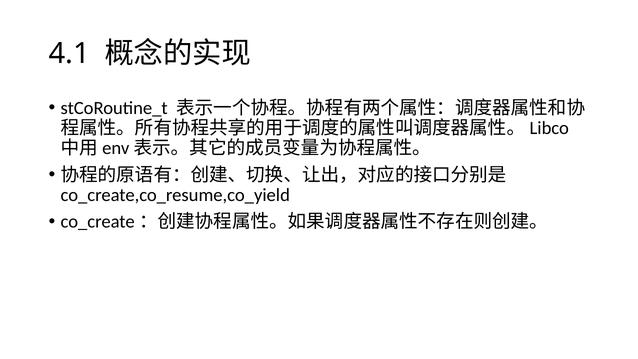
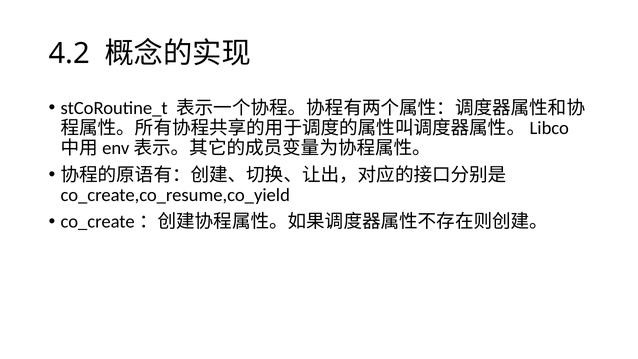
4.1: 4.1 -> 4.2 (69, 54)
